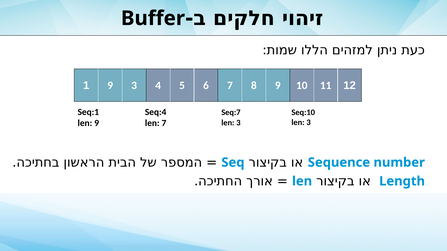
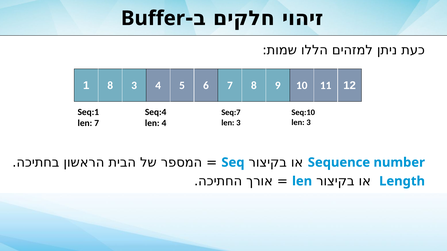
1 9: 9 -> 8 (110, 85)
len 7: 7 -> 4 (164, 123)
len 9: 9 -> 7 (97, 123)
